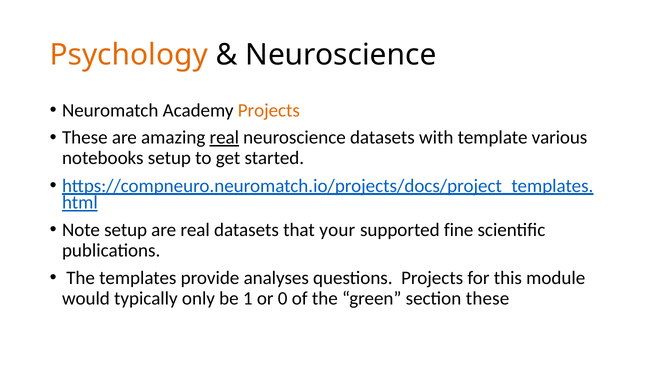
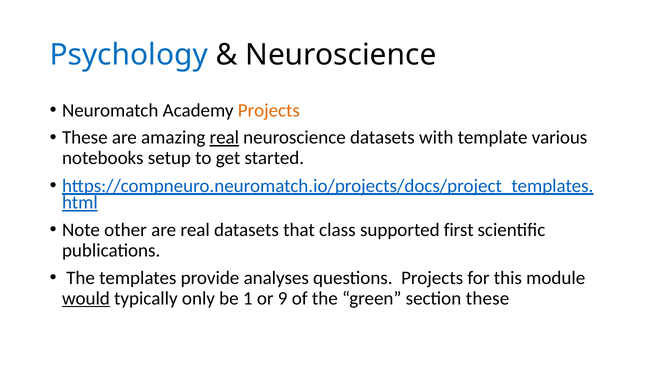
Psychology colour: orange -> blue (129, 55)
Note setup: setup -> other (126, 230)
your: your -> class (337, 230)
fine: fine -> first (459, 230)
would underline: none -> present (86, 298)
0: 0 -> 9 (283, 298)
